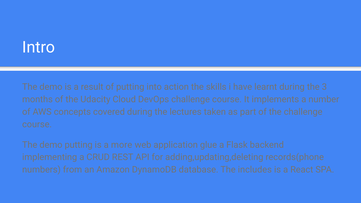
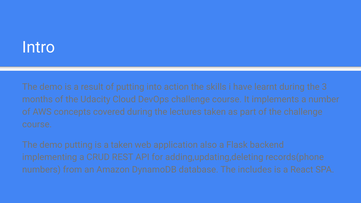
a more: more -> taken (122, 145)
glue: glue -> also (208, 145)
